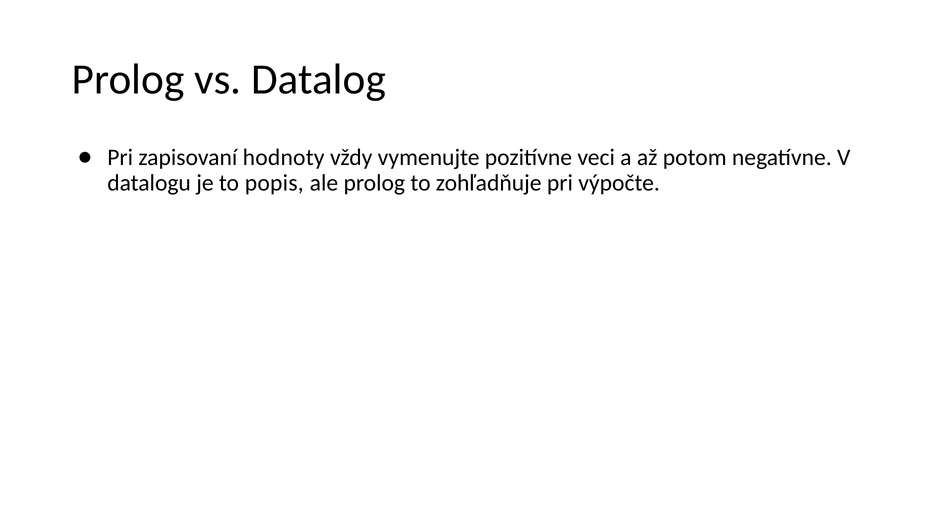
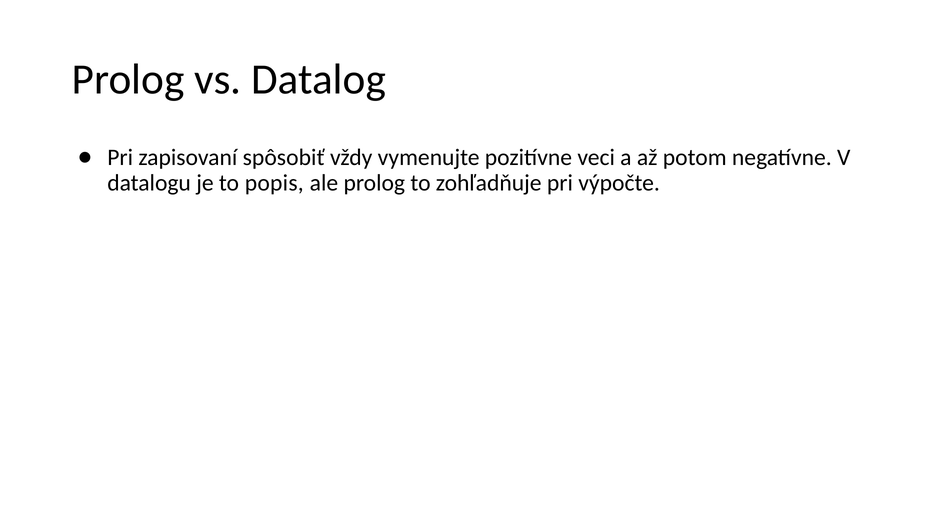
hodnoty: hodnoty -> spôsobiť (284, 157)
